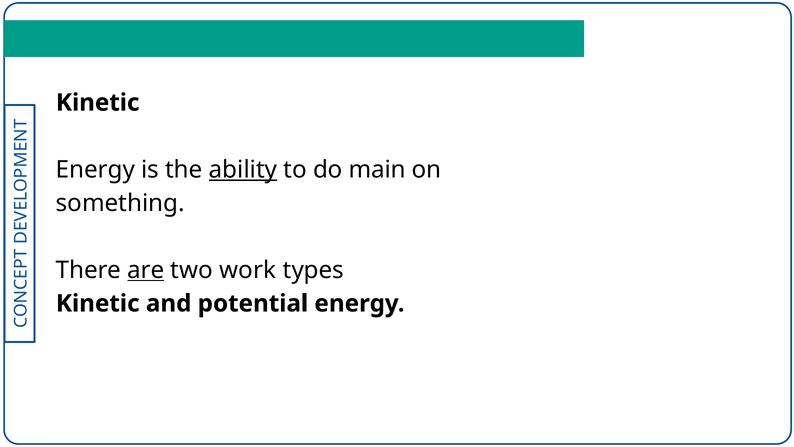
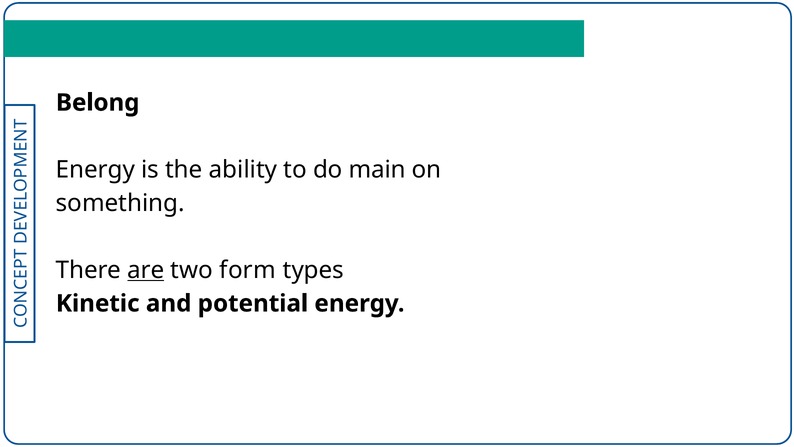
Kinetic: Kinetic -> Belong (98, 103)
ability underline: present -> none (243, 169)
work: work -> form (248, 270)
